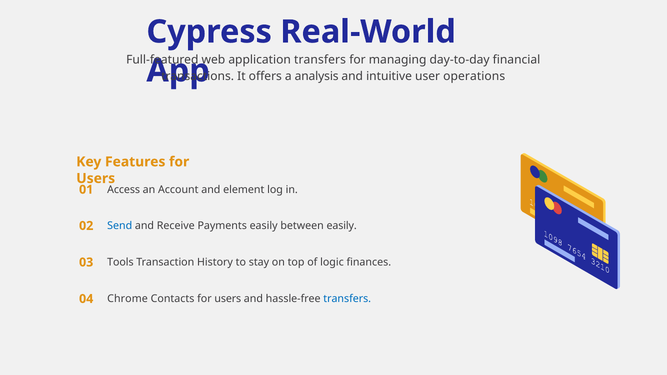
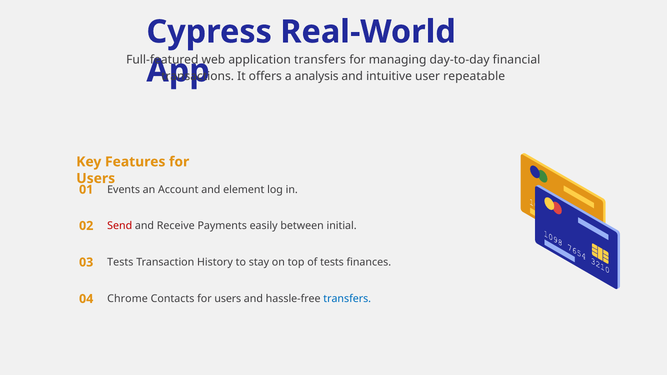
operations: operations -> repeatable (474, 76)
Access: Access -> Events (124, 190)
Send colour: blue -> red (120, 226)
between easily: easily -> initial (342, 226)
03 Tools: Tools -> Tests (120, 262)
of logic: logic -> tests (332, 262)
